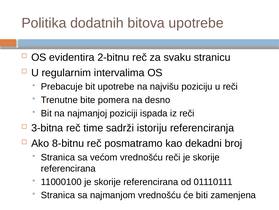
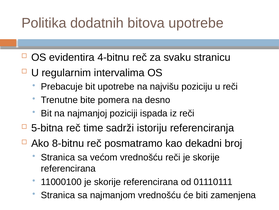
2-bitnu: 2-bitnu -> 4-bitnu (113, 57)
3-bitna: 3-bitna -> 5-bitna (47, 128)
